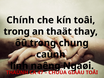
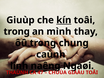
Chính: Chính -> Giuùp (20, 20)
kín underline: none -> present (64, 20)
thaät: thaät -> mình (59, 32)
